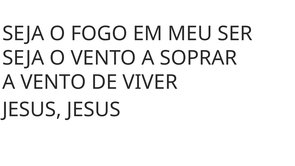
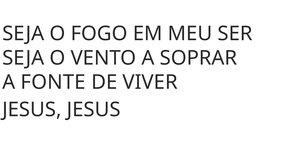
A VENTO: VENTO -> FONTE (53, 82)
